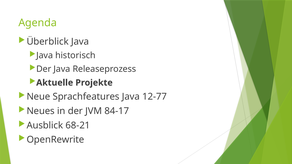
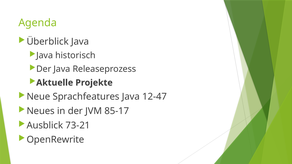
12-77: 12-77 -> 12-47 (155, 97)
84-17: 84-17 -> 85-17 (117, 111)
68-21: 68-21 -> 73-21 (78, 126)
